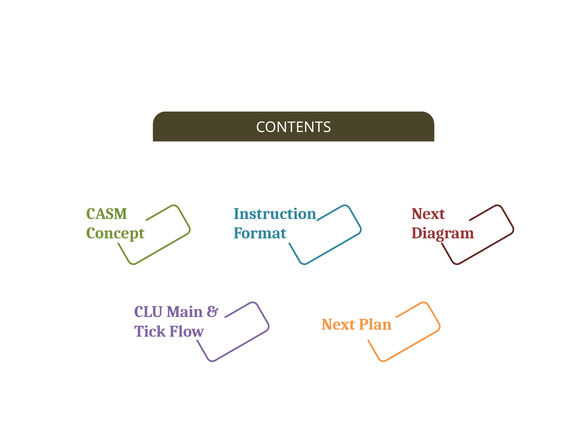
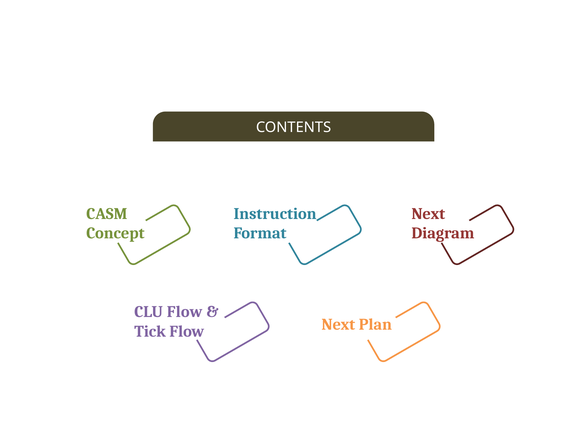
CLU Main: Main -> Flow (185, 312)
